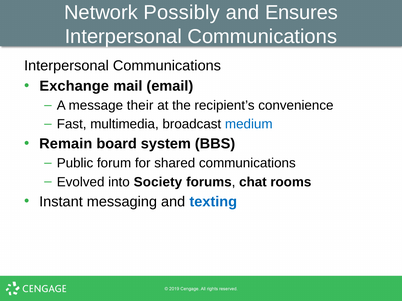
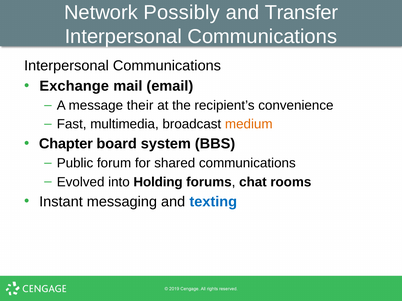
Ensures: Ensures -> Transfer (301, 13)
medium colour: blue -> orange (249, 124)
Remain: Remain -> Chapter (66, 144)
Society: Society -> Holding (158, 182)
